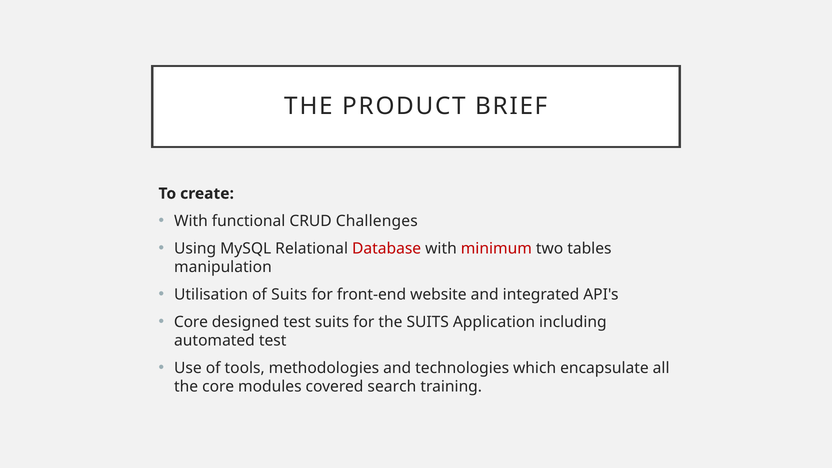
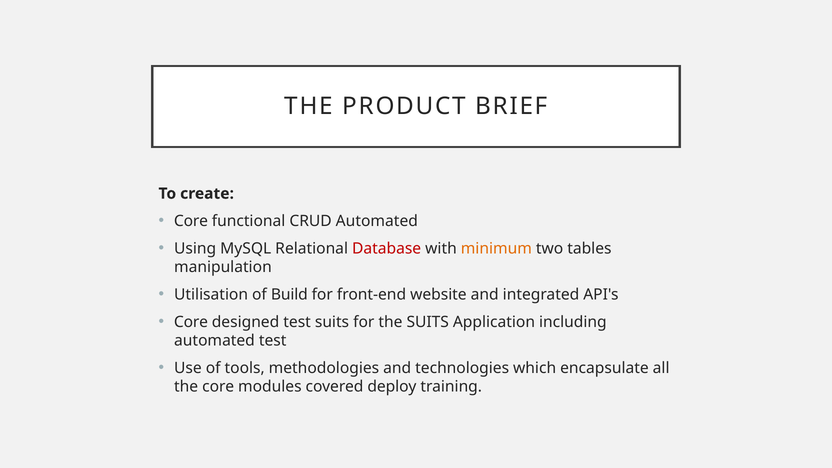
With: With -> Core (191, 221)
CRUD Challenges: Challenges -> Automated (377, 221)
minimum colour: red -> orange (496, 248)
of Suits: Suits -> Build (289, 294)
search: search -> deploy (392, 387)
